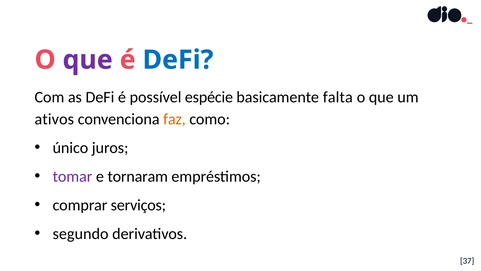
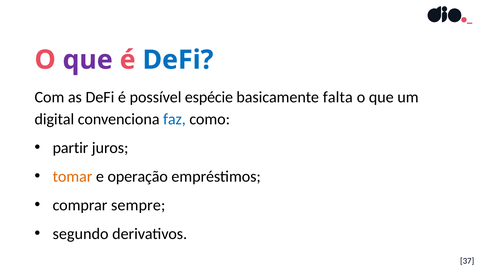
ativos: ativos -> digital (54, 119)
faz colour: orange -> blue (174, 119)
único: único -> partir (70, 148)
tomar colour: purple -> orange (72, 176)
tornaram: tornaram -> operação (138, 176)
serviços: serviços -> sempre (138, 205)
